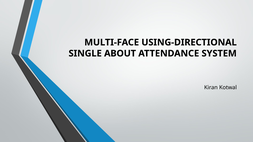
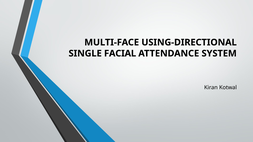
ABOUT: ABOUT -> FACIAL (120, 54)
